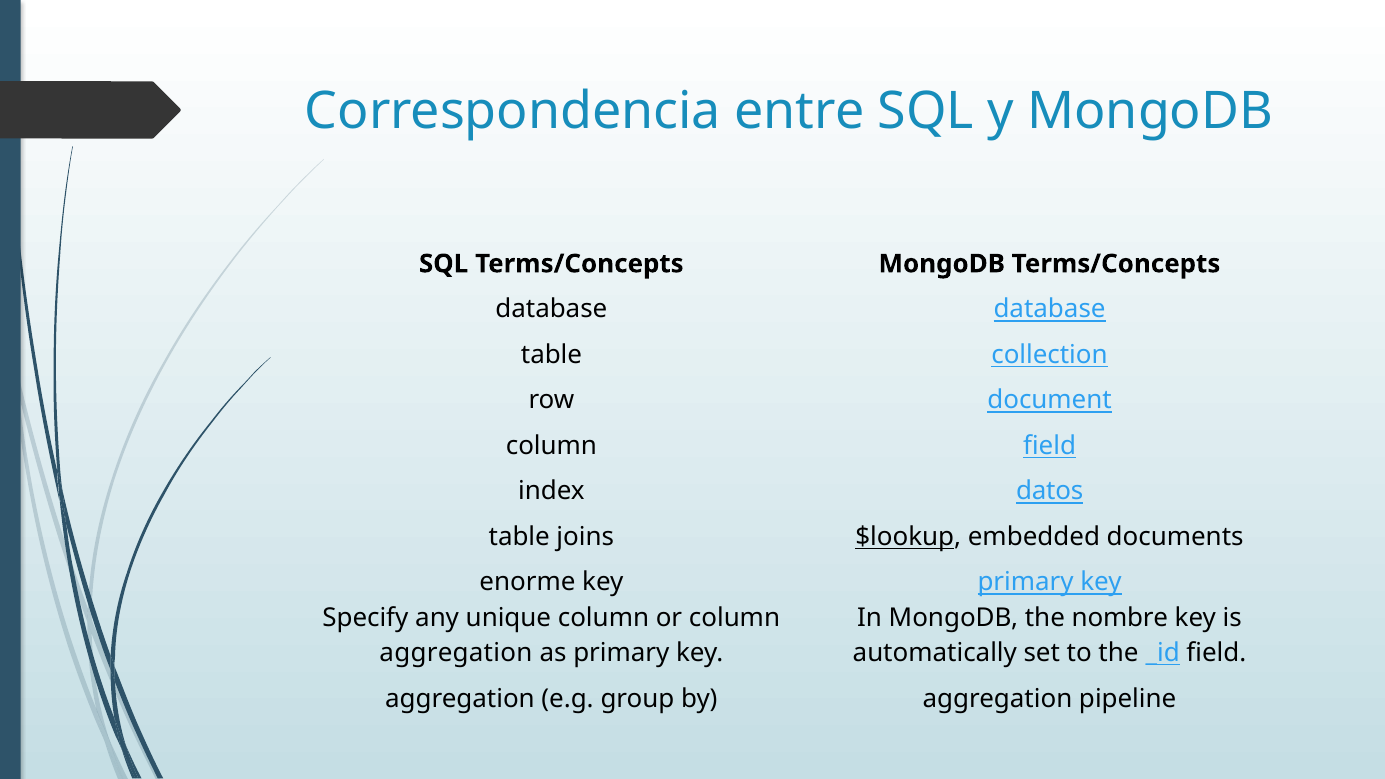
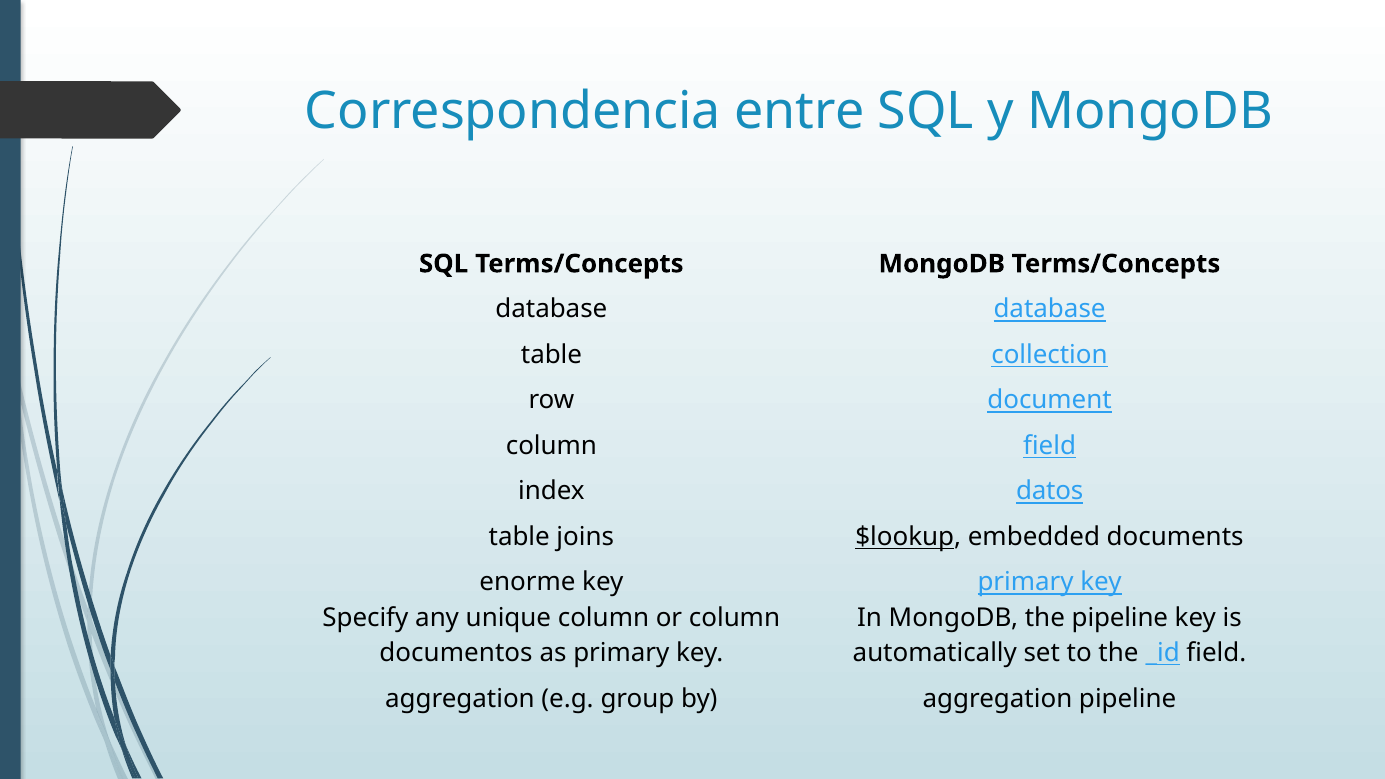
the nombre: nombre -> pipeline (1120, 618)
aggregation: aggregation -> documentos (456, 653)
